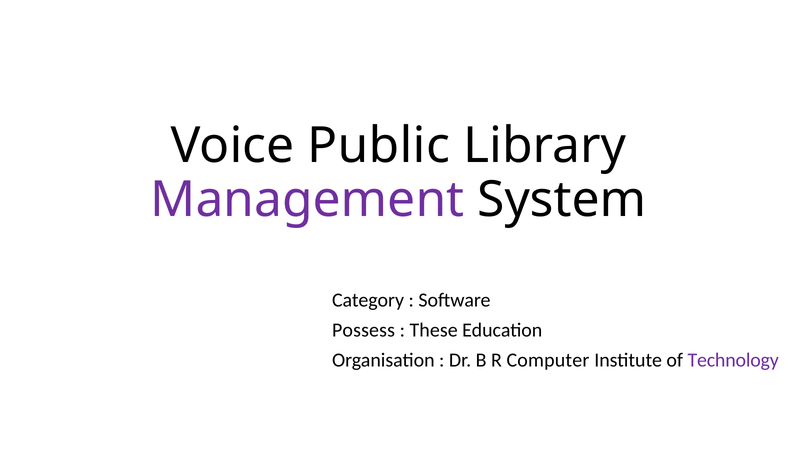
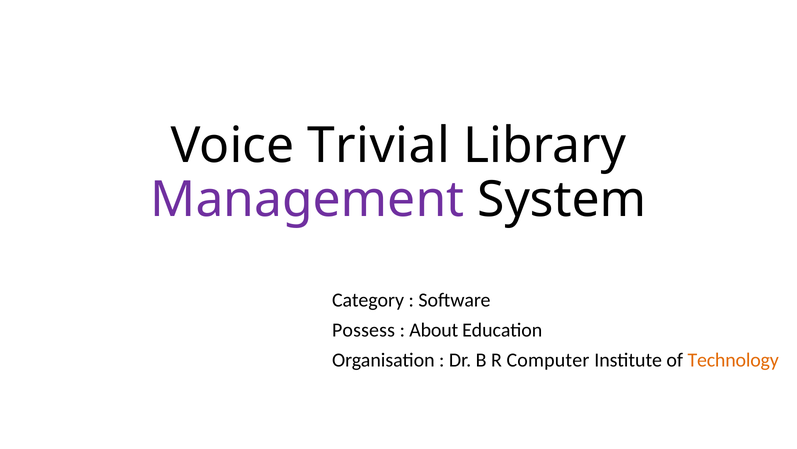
Public: Public -> Trivial (379, 145)
These: These -> About (434, 330)
Technology colour: purple -> orange (733, 359)
